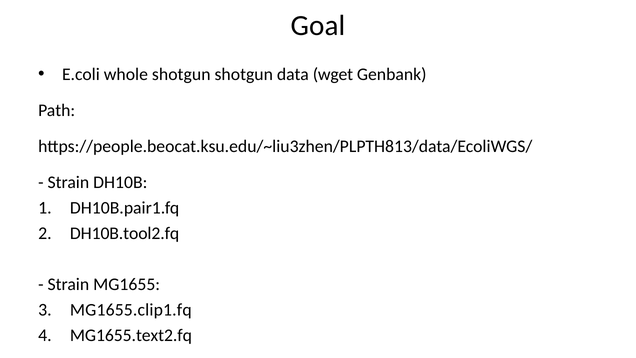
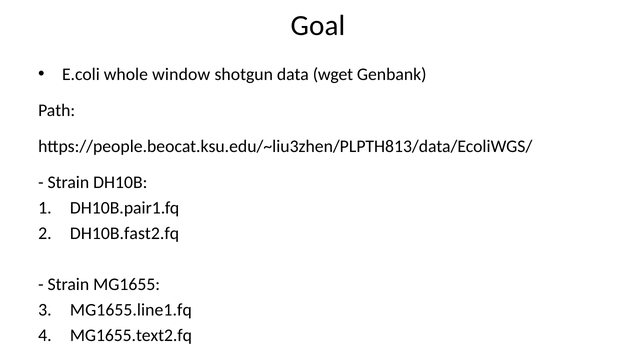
whole shotgun: shotgun -> window (181, 74)
DH10B.tool2.fq: DH10B.tool2.fq -> DH10B.fast2.fq (125, 233)
MG1655.clip1.fq: MG1655.clip1.fq -> MG1655.line1.fq (131, 310)
